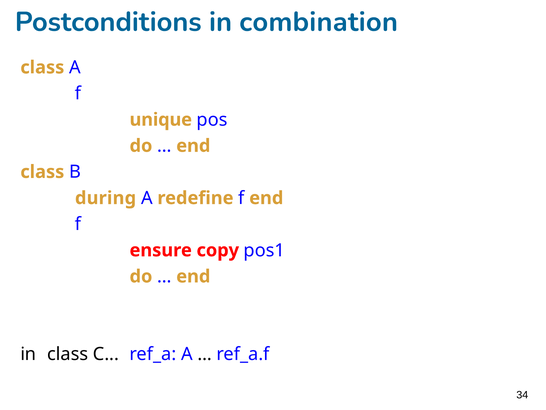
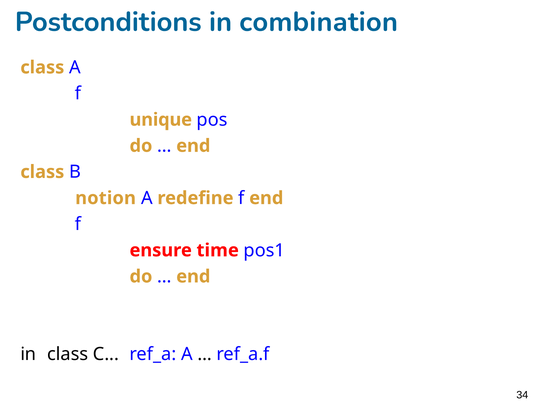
during: during -> notion (106, 198)
copy: copy -> time (218, 250)
